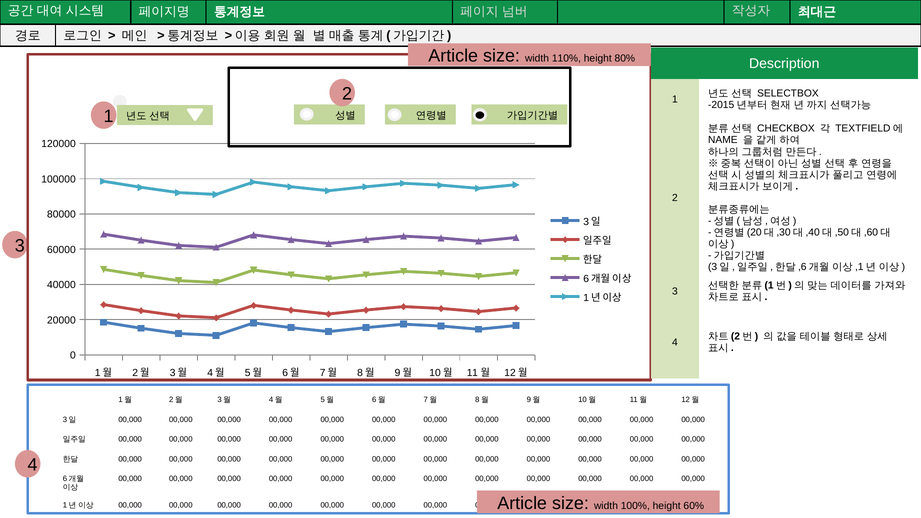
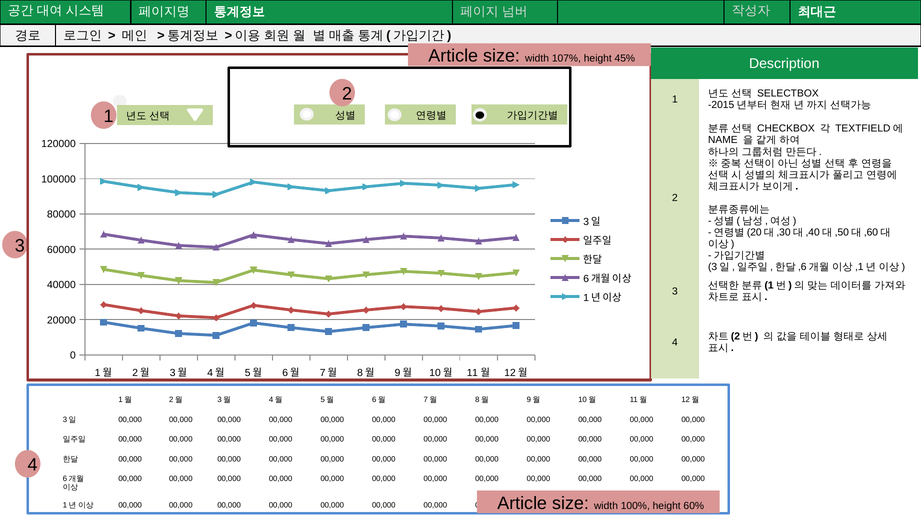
110%: 110% -> 107% (566, 58)
80%: 80% -> 45% (625, 58)
